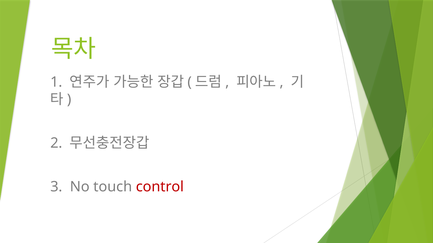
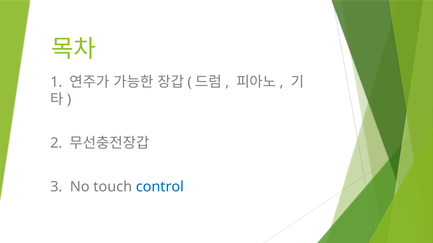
control colour: red -> blue (160, 187)
